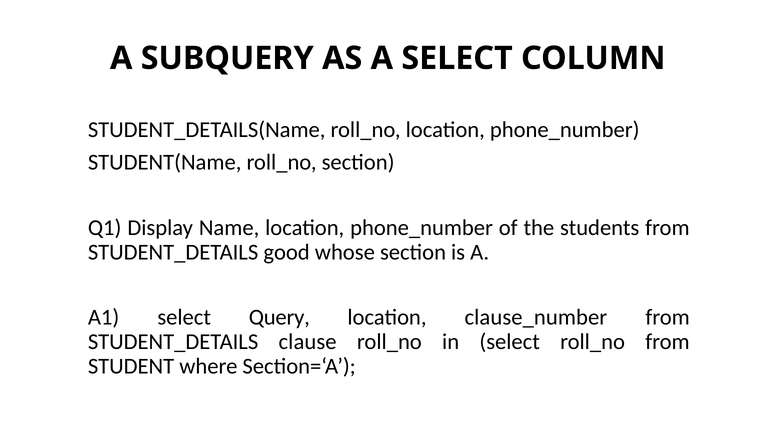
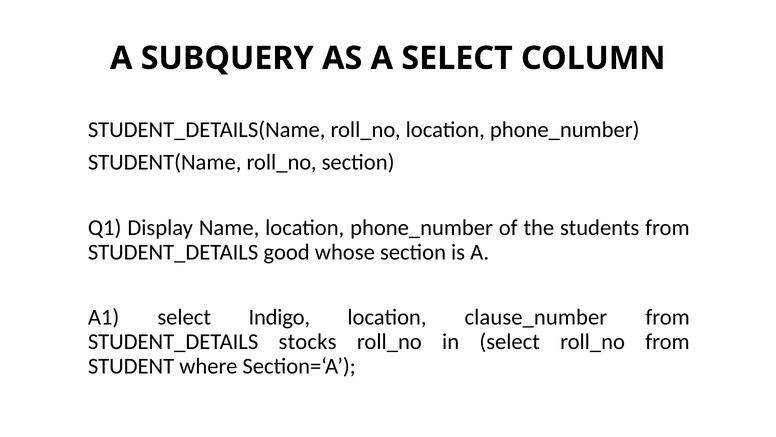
Query: Query -> Indigo (279, 317)
clause: clause -> stocks (308, 341)
